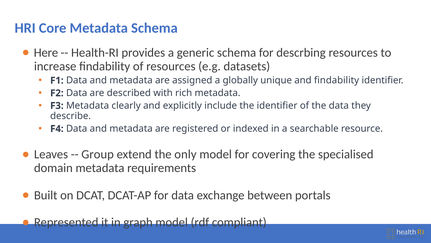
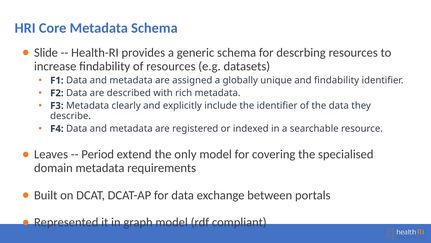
Here: Here -> Slide (46, 52)
Group: Group -> Period (98, 154)
